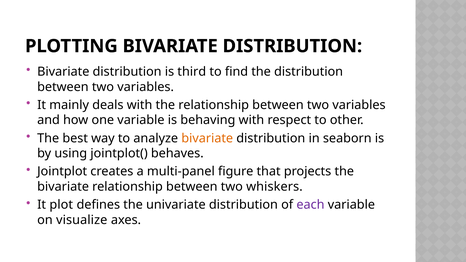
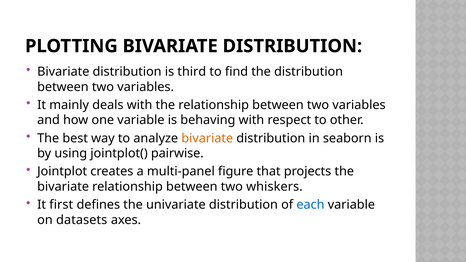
behaves: behaves -> pairwise (177, 153)
plot: plot -> first (61, 205)
each colour: purple -> blue (310, 205)
visualize: visualize -> datasets (82, 220)
